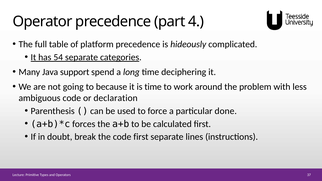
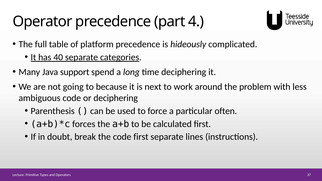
54: 54 -> 40 (58, 57)
is time: time -> next (153, 87)
or declaration: declaration -> deciphering (116, 98)
done: done -> often (226, 111)
